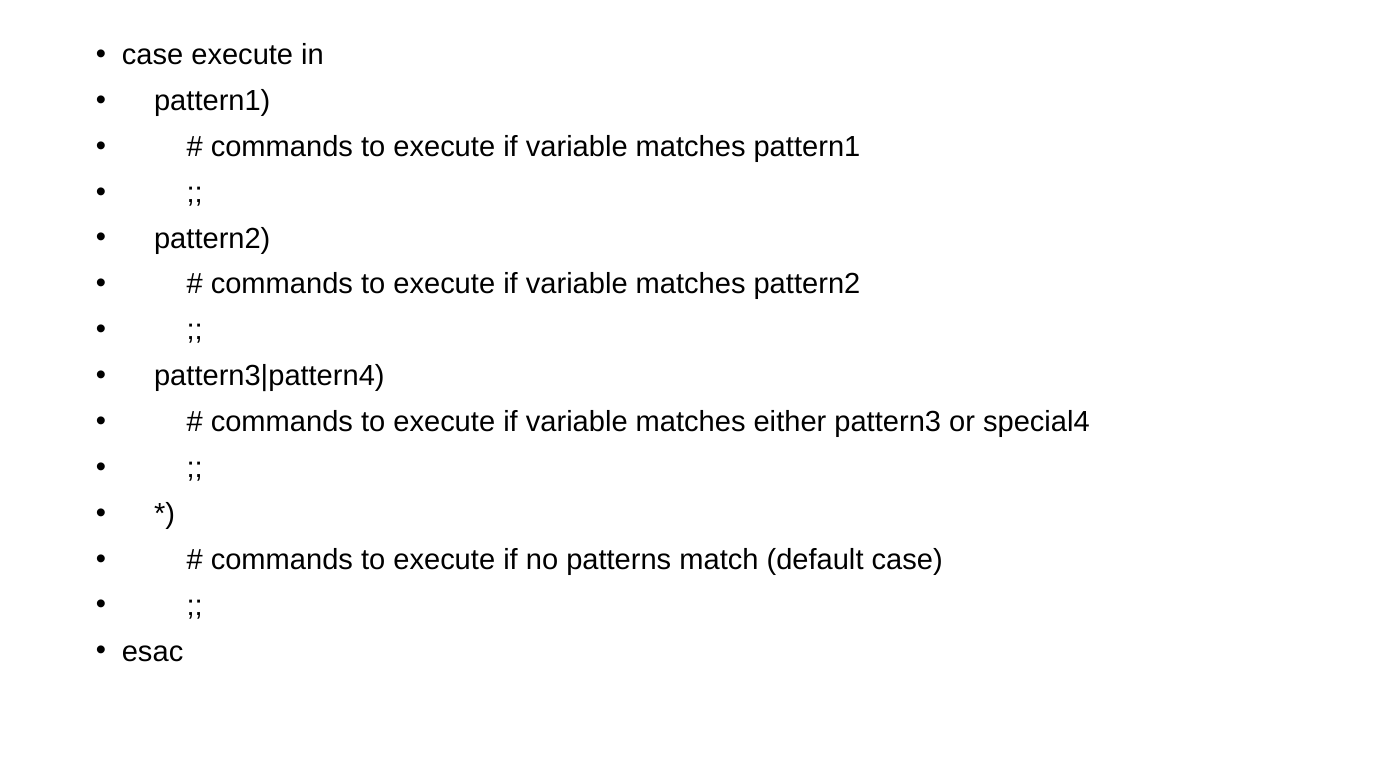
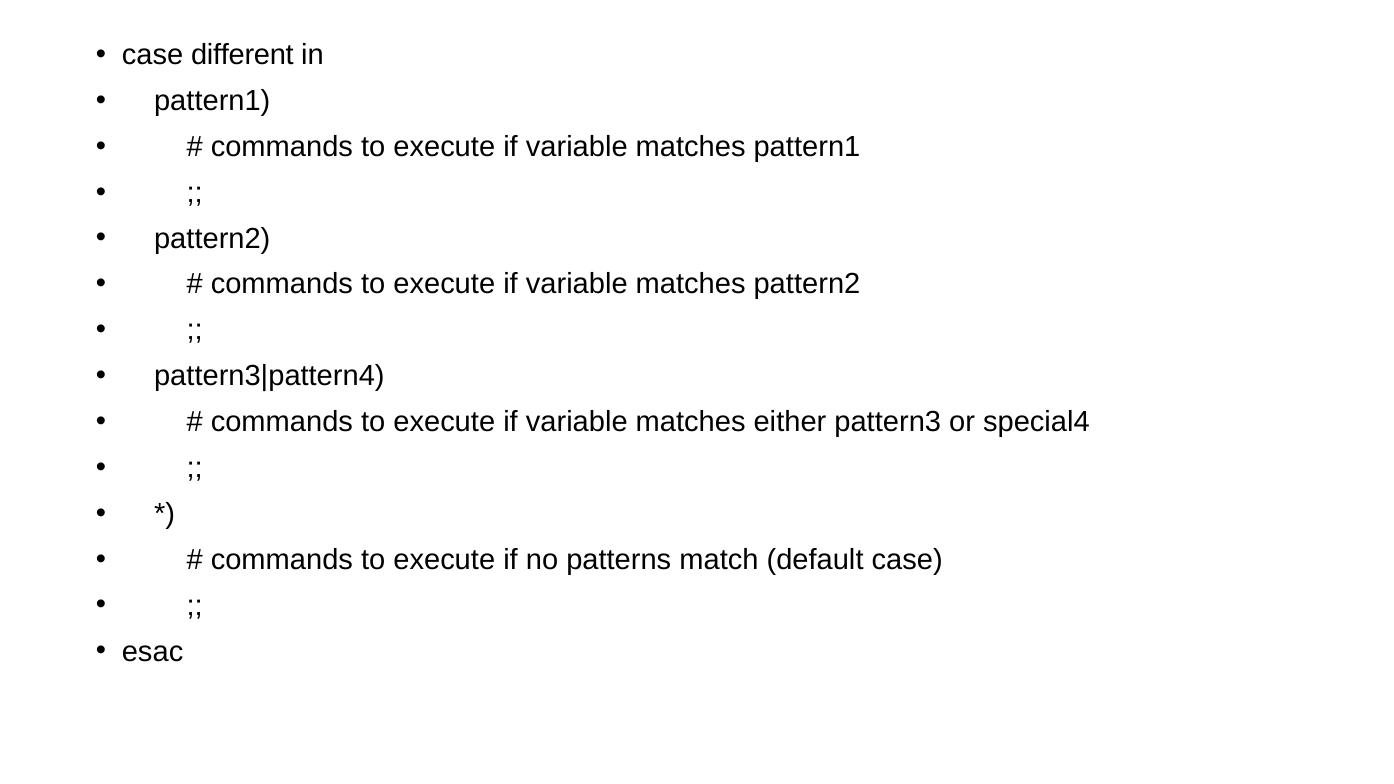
case execute: execute -> different (242, 55)
